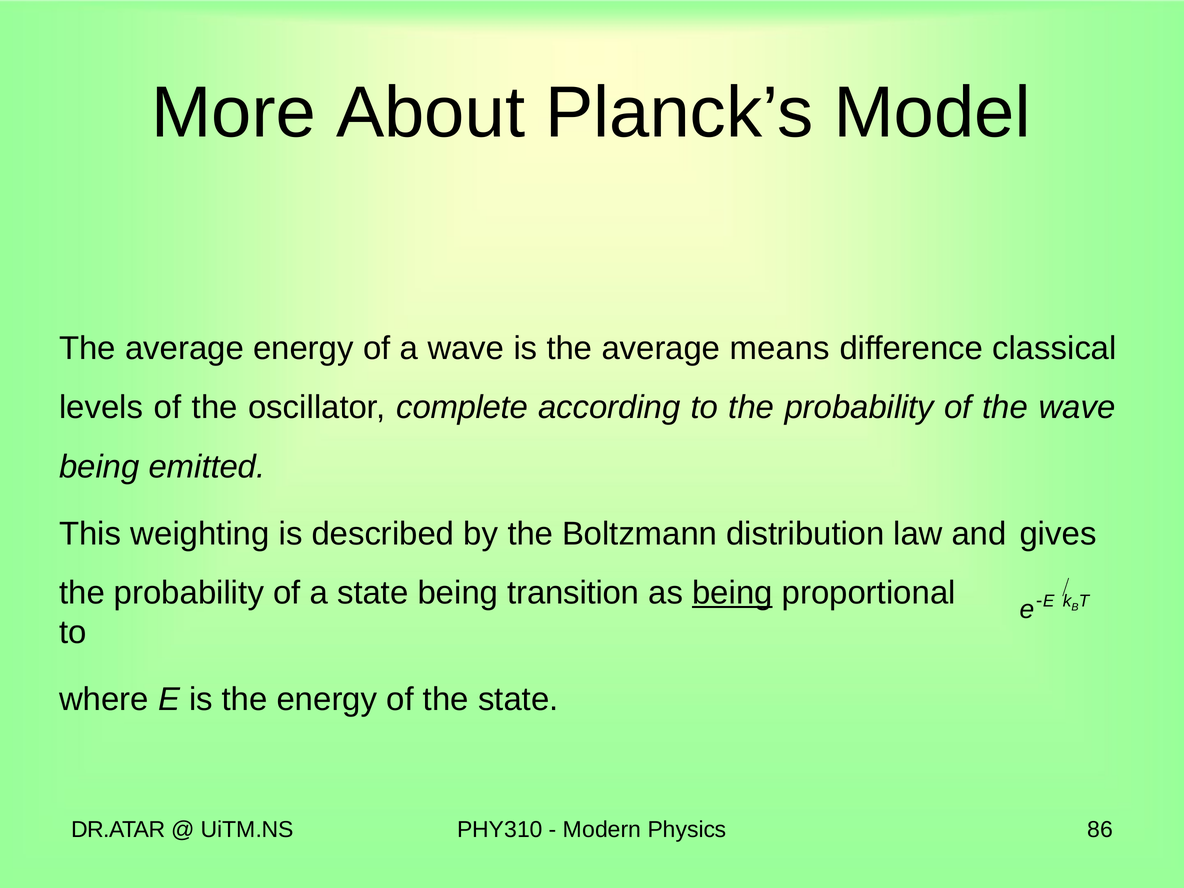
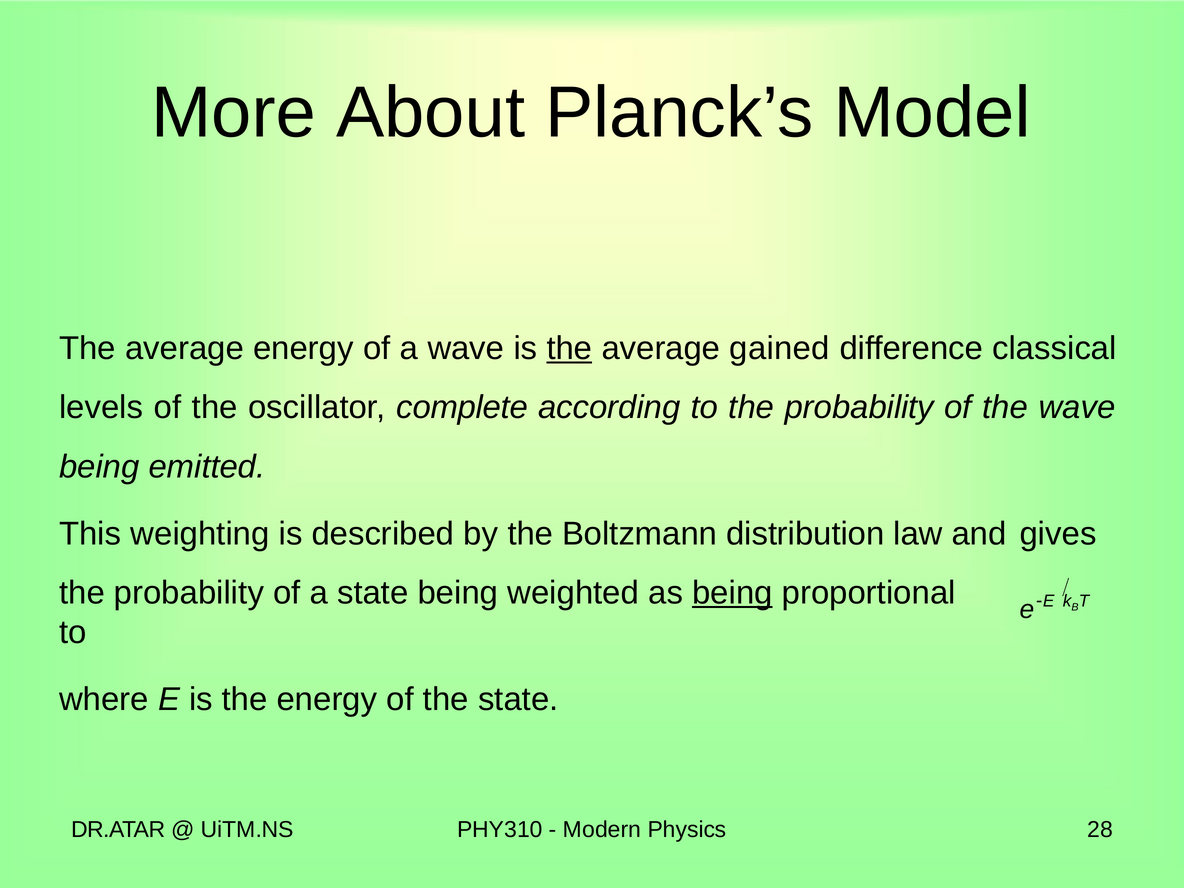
the underline: none -> present (569, 348)
means: means -> gained (780, 348)
transition: transition -> weighted (573, 593)
86: 86 -> 28 (1100, 829)
